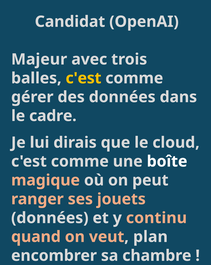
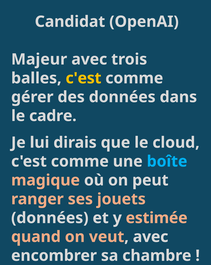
boîte colour: white -> light blue (167, 161)
continu: continu -> estimée (157, 218)
veut plan: plan -> avec (151, 237)
